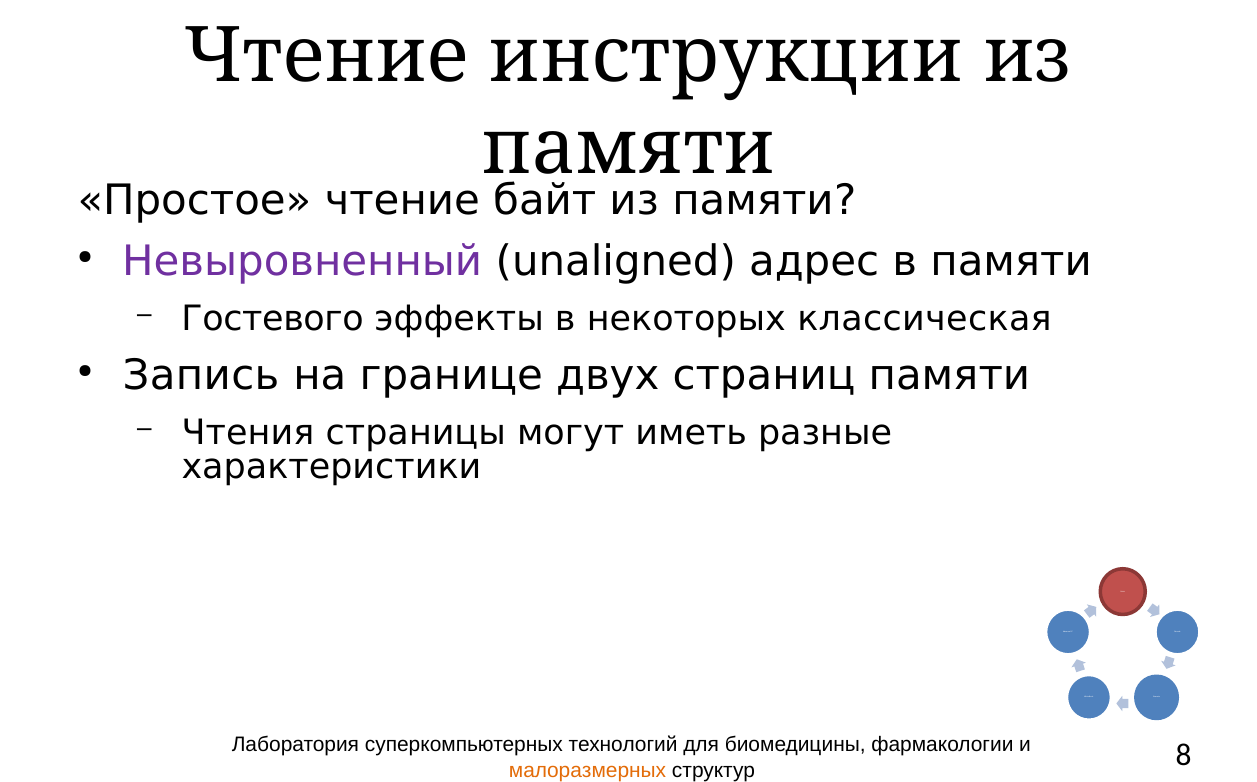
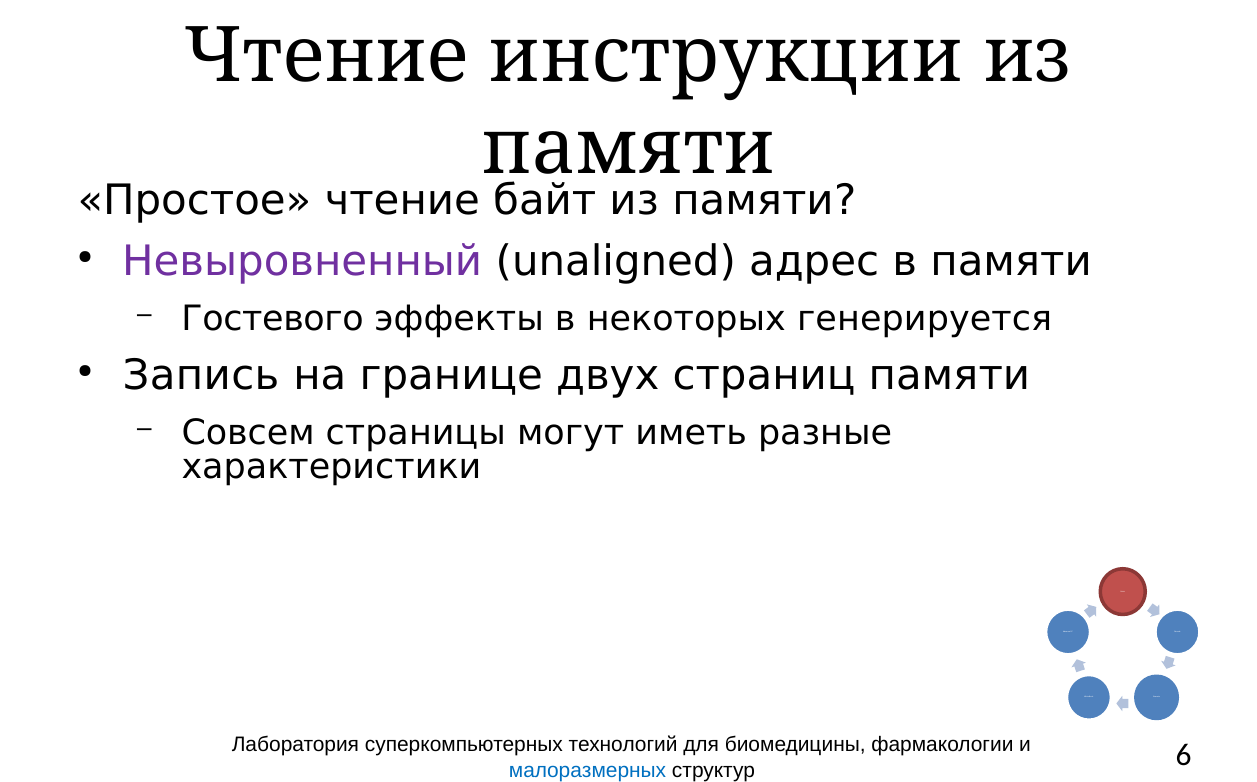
классическая: классическая -> генерируется (925, 319)
Чтения: Чтения -> Совсем (248, 433)
малоразмерных colour: orange -> blue (588, 770)
8: 8 -> 6 (1184, 755)
